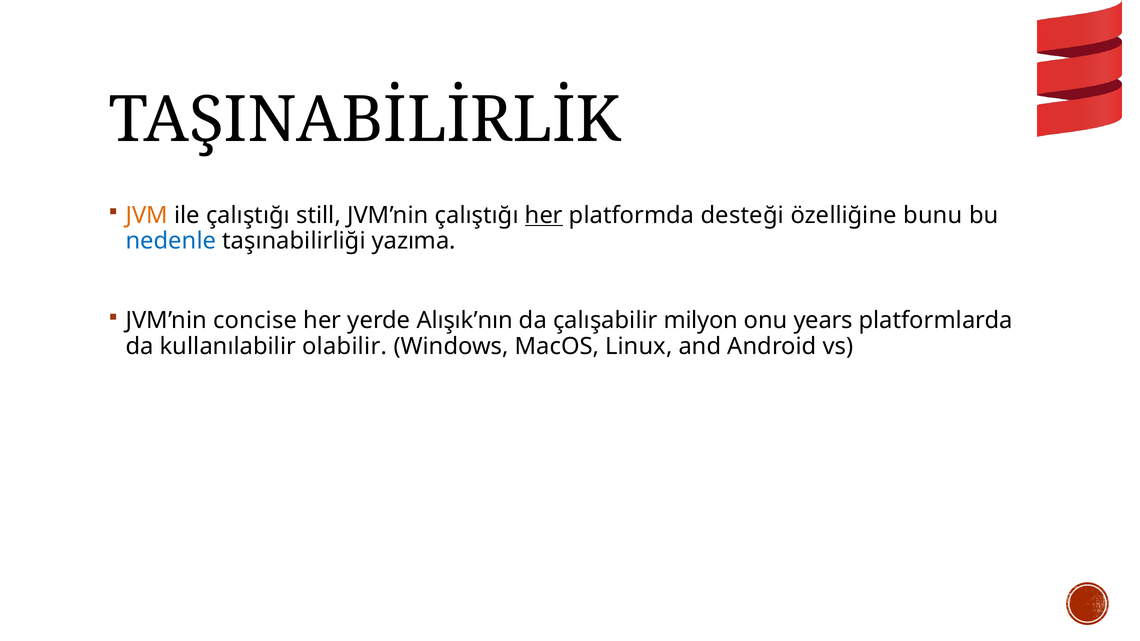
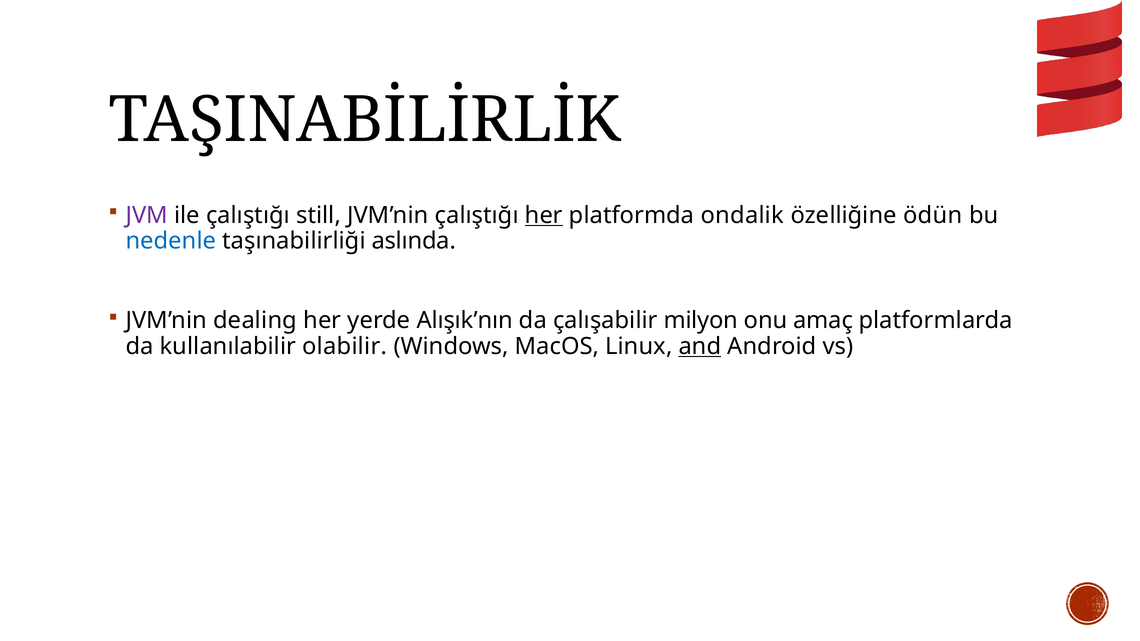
JVM colour: orange -> purple (147, 215)
desteği: desteği -> ondalik (742, 215)
bunu: bunu -> ödün (933, 215)
yazıma: yazıma -> aslında (414, 241)
concise: concise -> dealing (255, 321)
years: years -> amaç (823, 321)
and underline: none -> present (700, 346)
